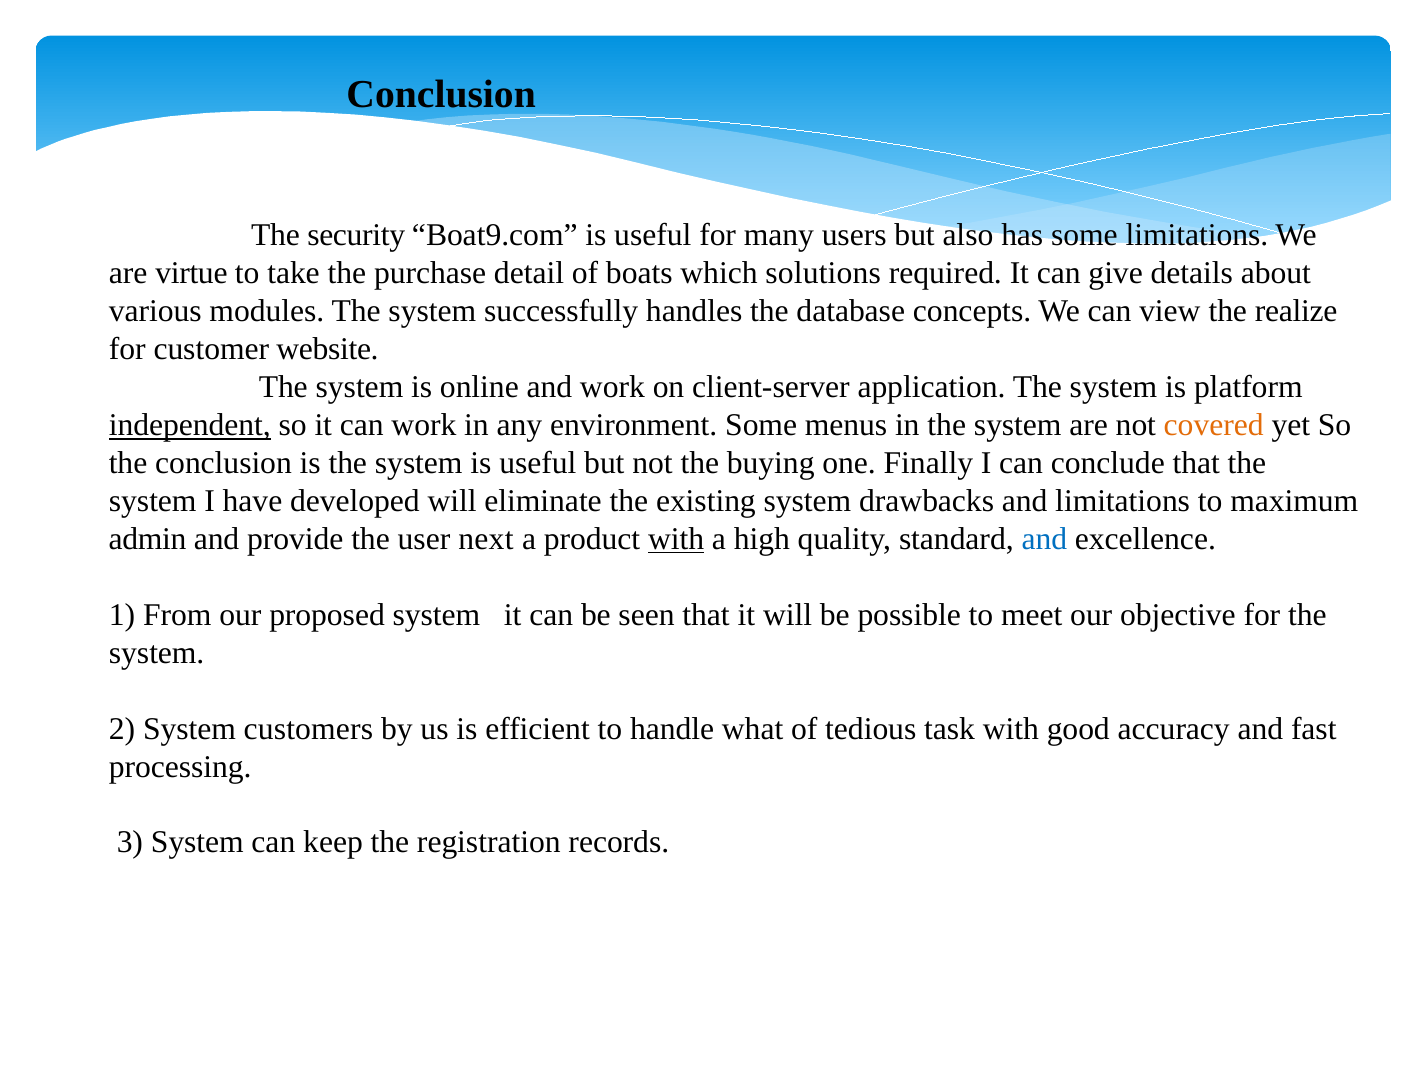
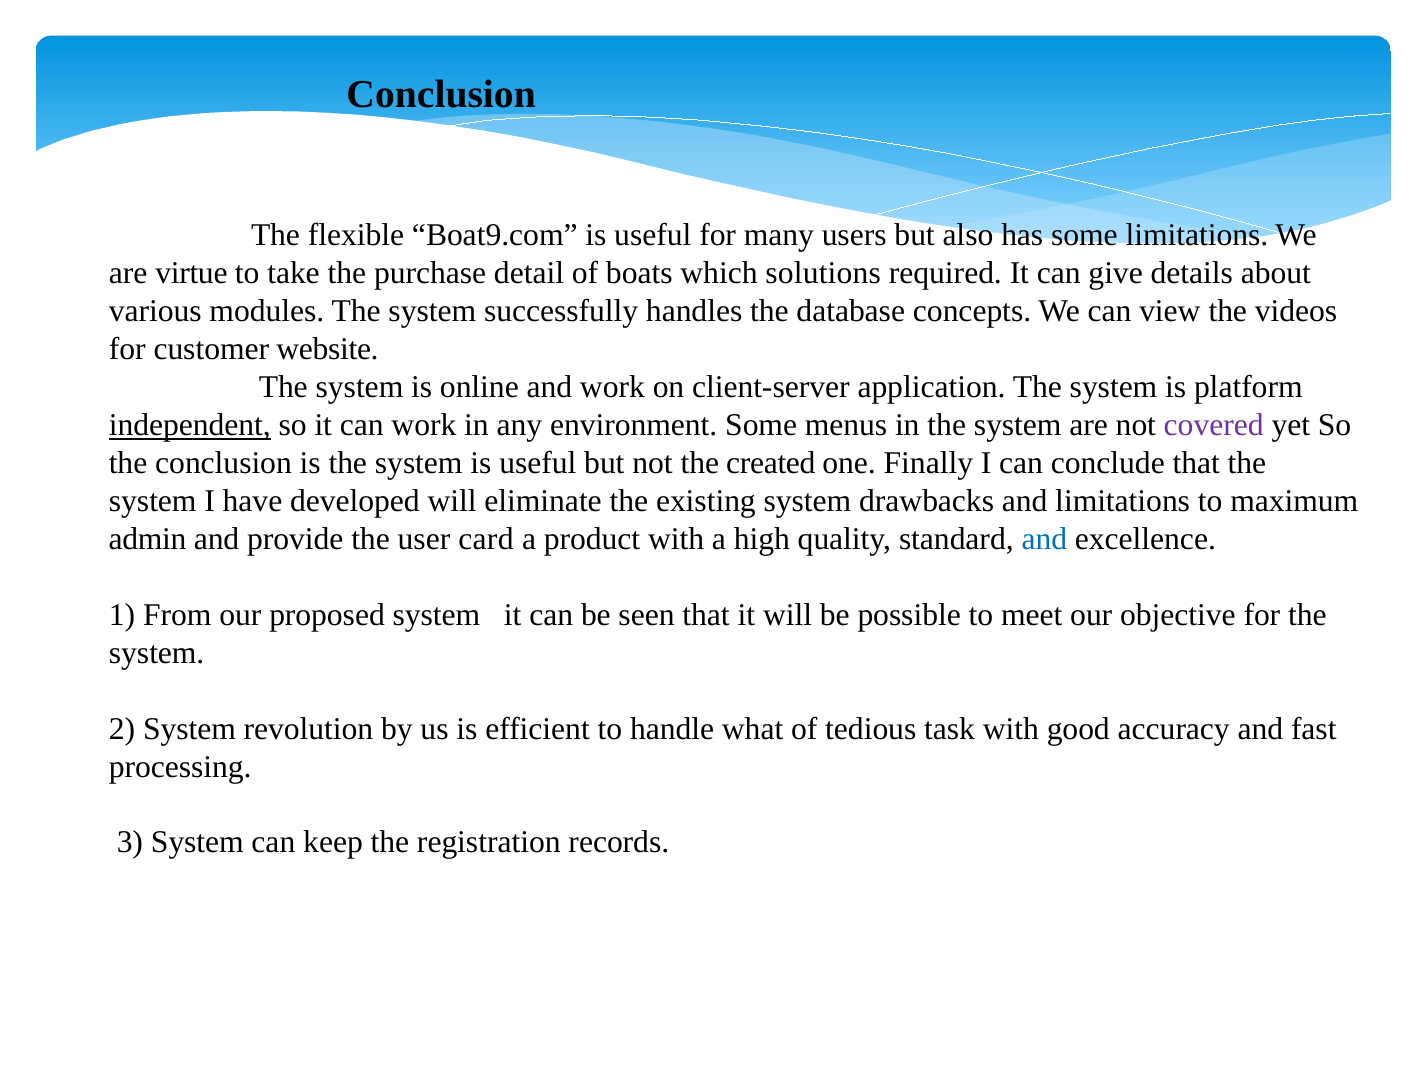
security: security -> flexible (356, 235)
realize: realize -> videos (1296, 311)
covered colour: orange -> purple (1214, 425)
buying: buying -> created (771, 463)
next: next -> card (486, 539)
with underline: present -> none (676, 539)
customers: customers -> revolution (308, 729)
